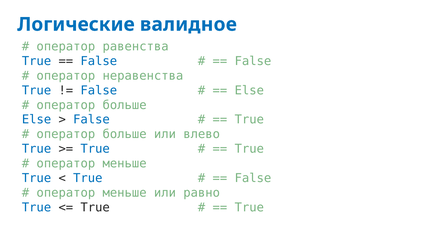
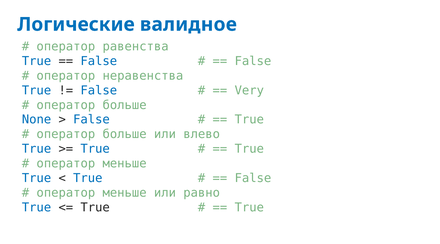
Else: Else -> Very (249, 90)
Else: Else -> None (37, 120)
